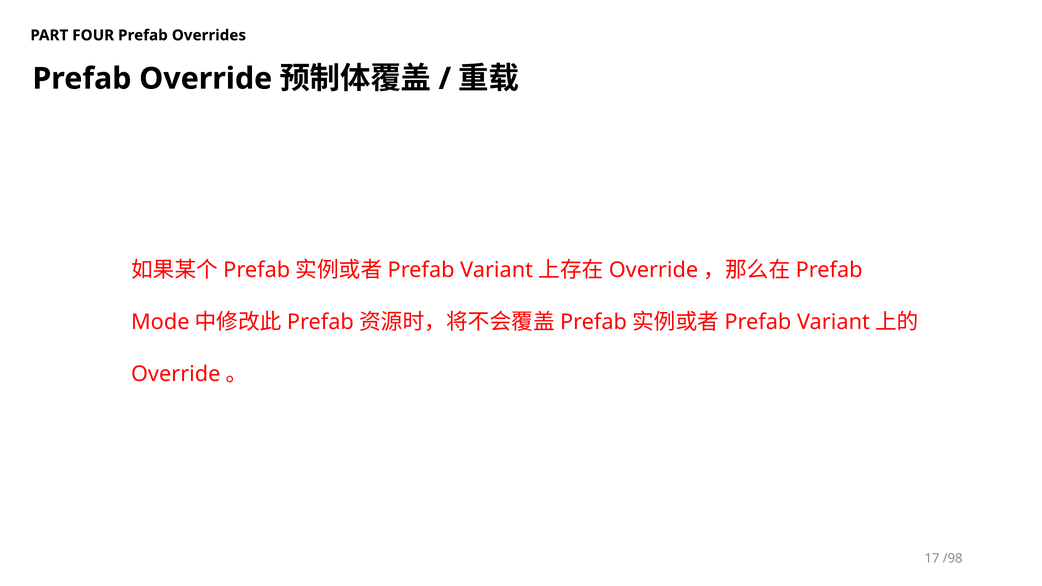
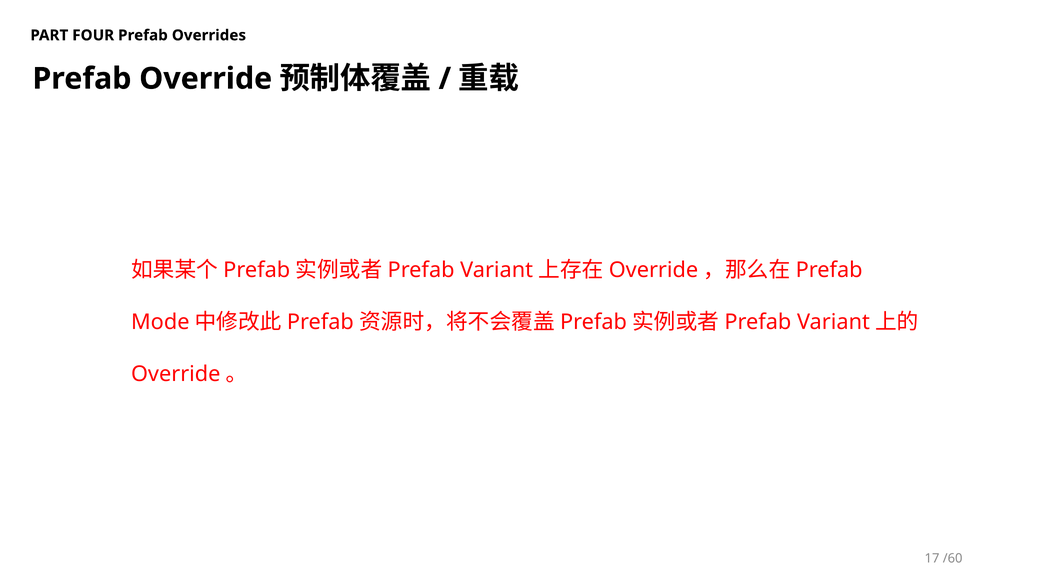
/98: /98 -> /60 (953, 559)
